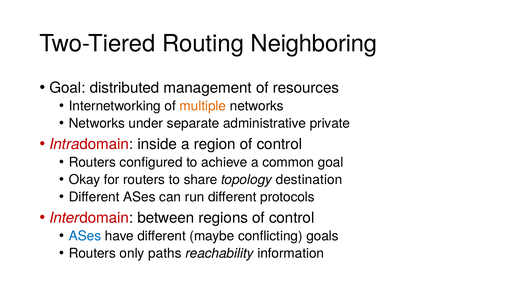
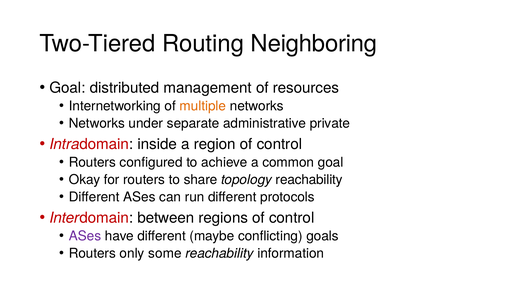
topology destination: destination -> reachability (309, 180)
ASes colour: blue -> purple (85, 236)
paths: paths -> some (165, 254)
